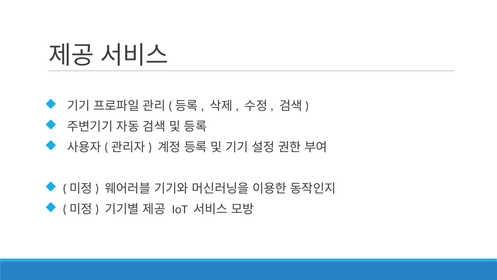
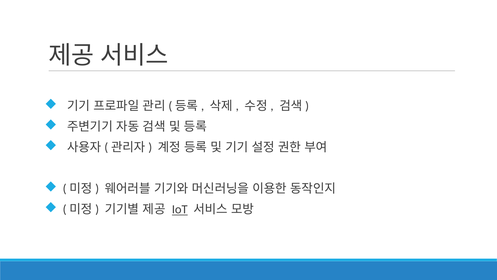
IoT underline: none -> present (180, 209)
